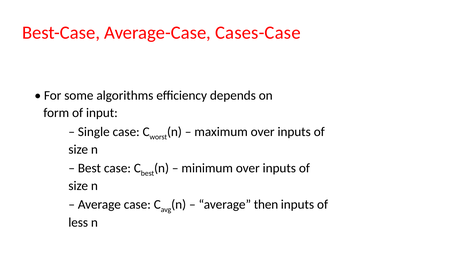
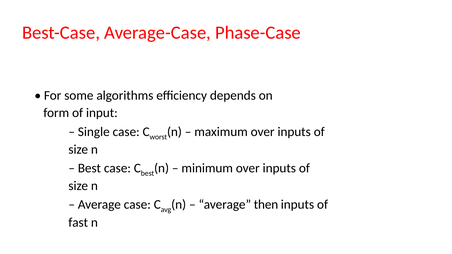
Cases-Case: Cases-Case -> Phase-Case (258, 33)
less: less -> fast (78, 223)
